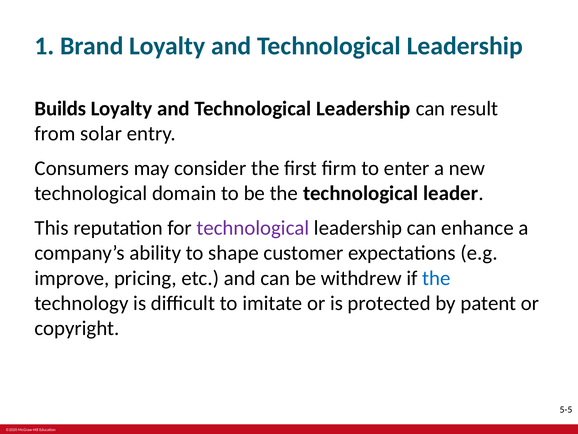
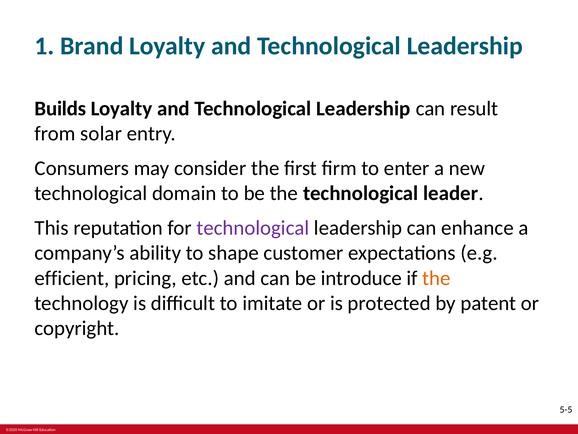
improve: improve -> efficient (72, 278)
withdrew: withdrew -> introduce (361, 278)
the colour: blue -> orange (436, 278)
